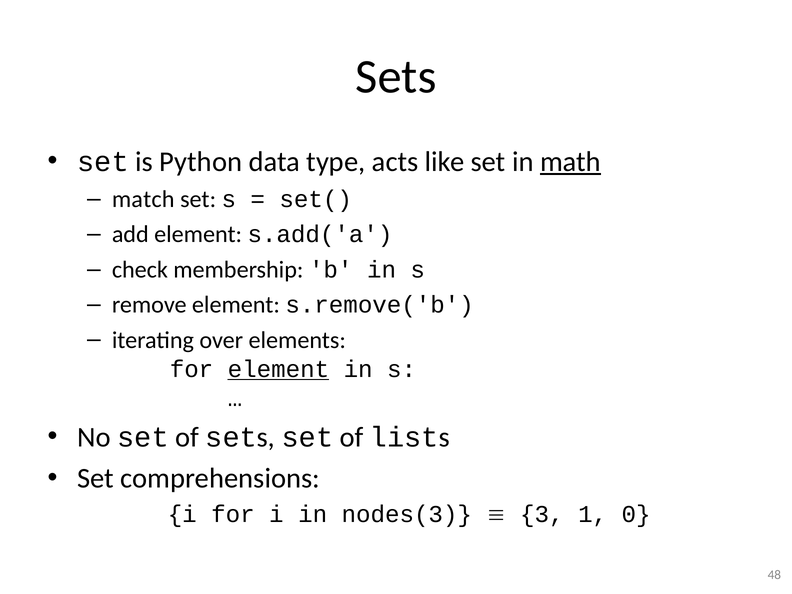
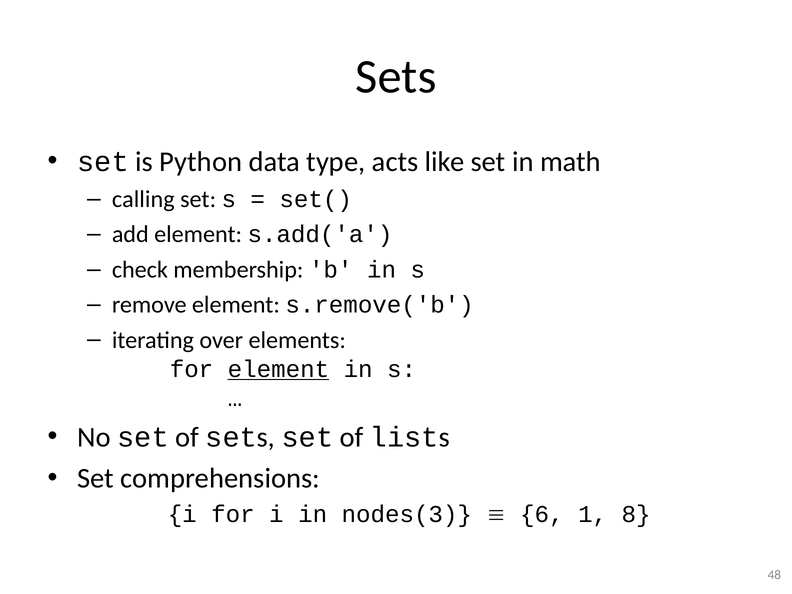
math underline: present -> none (571, 162)
match: match -> calling (143, 199)
3: 3 -> 6 (542, 514)
0: 0 -> 8 (636, 514)
